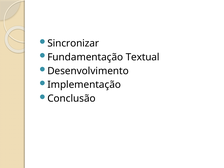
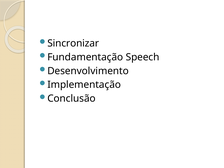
Textual: Textual -> Speech (143, 57)
